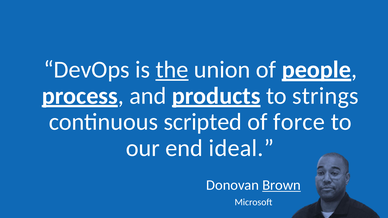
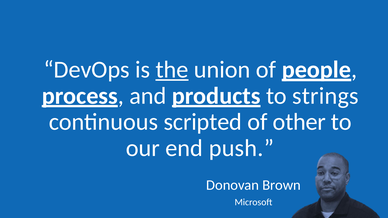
force: force -> other (299, 122)
ideal: ideal -> push (241, 148)
Brown underline: present -> none (282, 185)
